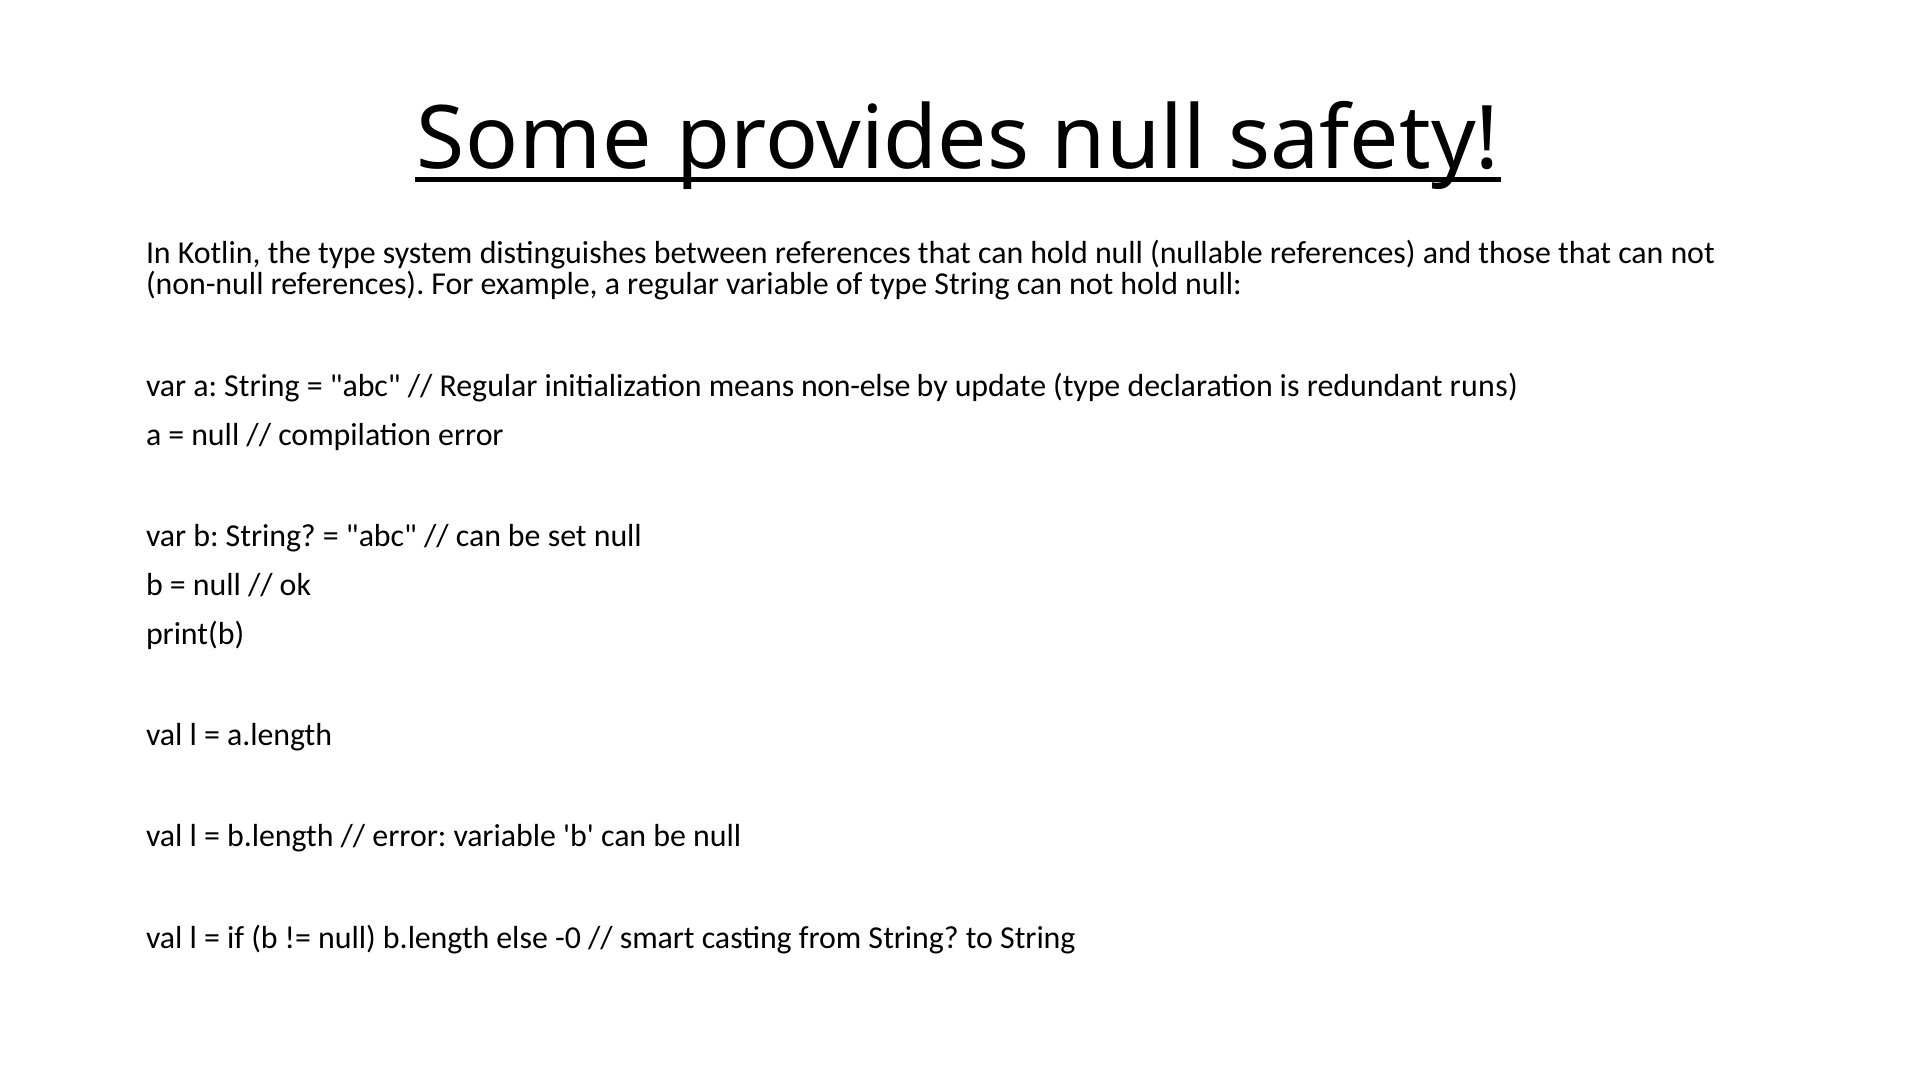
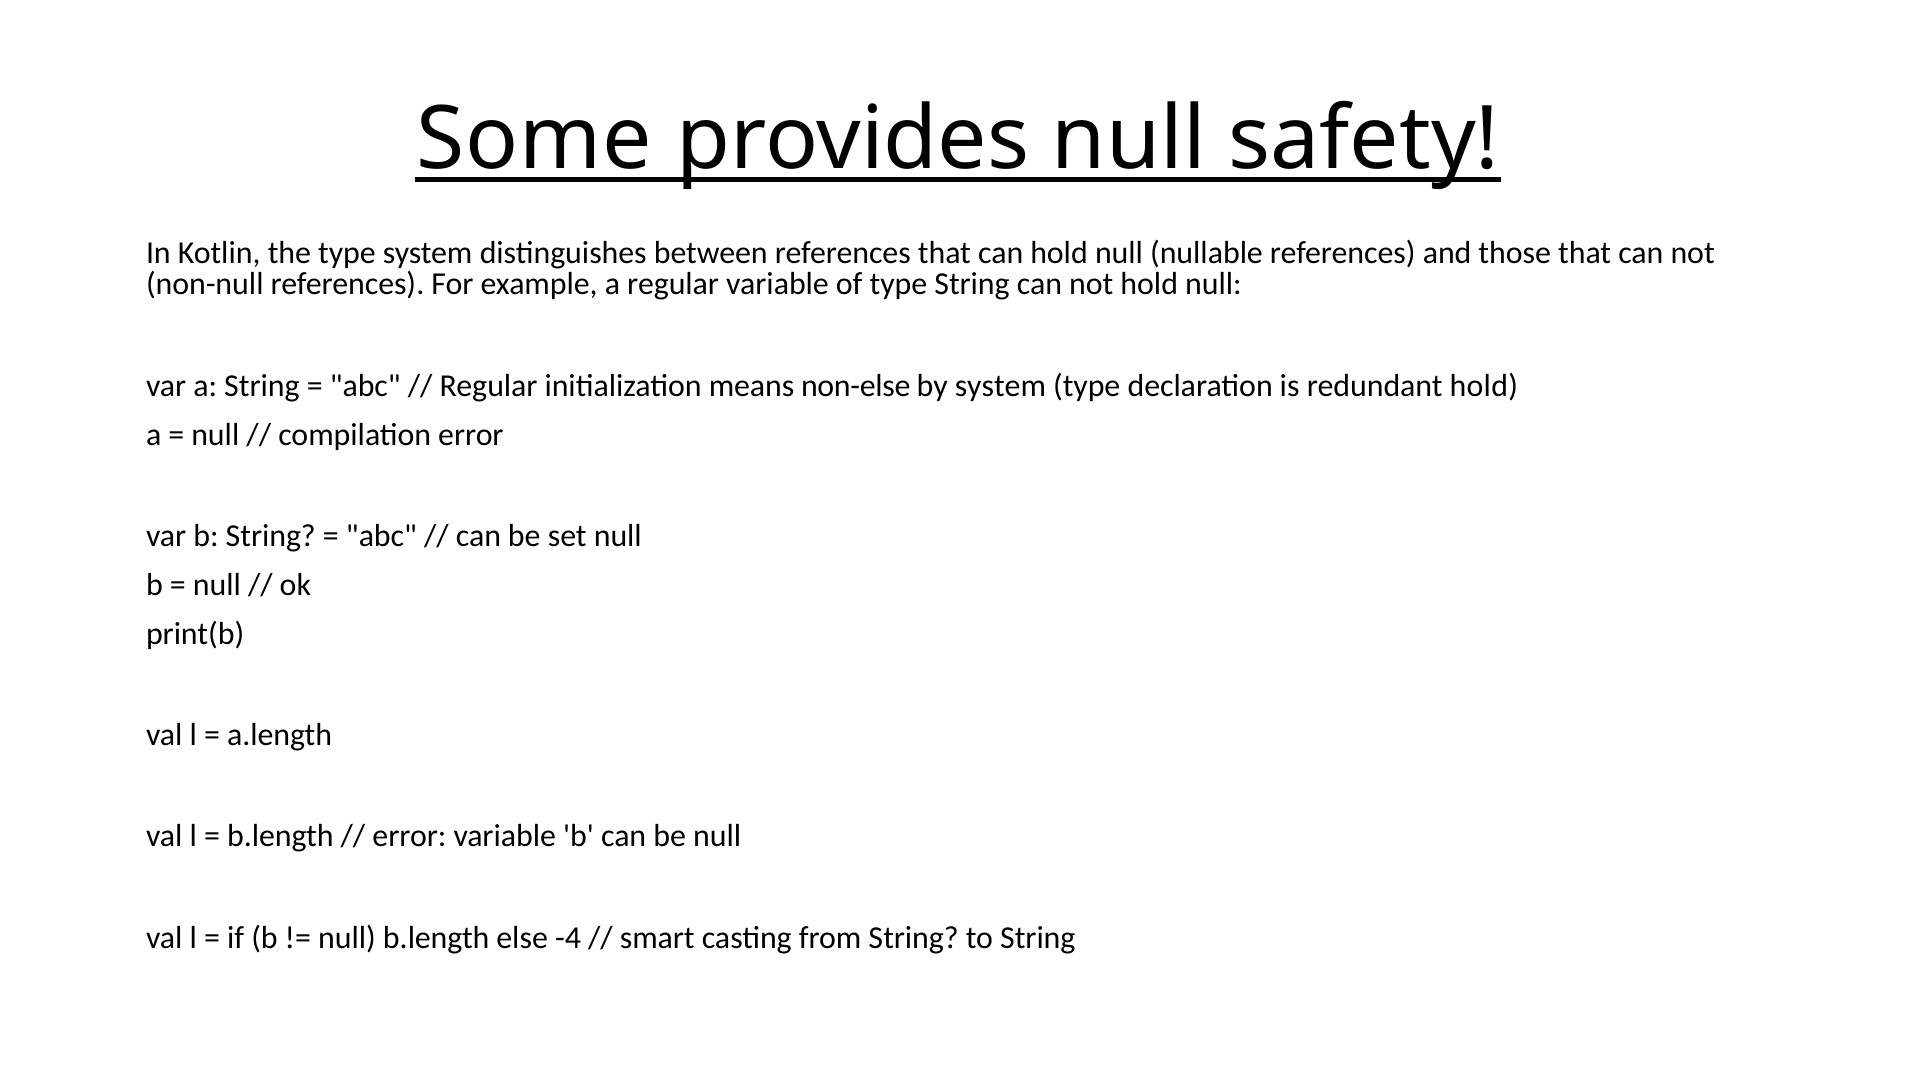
by update: update -> system (1000, 385)
redundant runs: runs -> hold (1484, 385)
-0: -0 -> -4 (568, 938)
